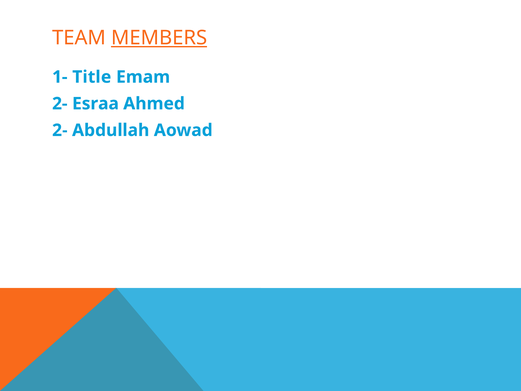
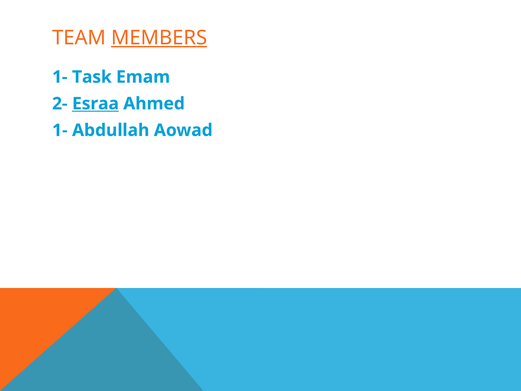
Title: Title -> Task (92, 77)
Esraa underline: none -> present (95, 104)
2-: 2- -> 1- (60, 130)
